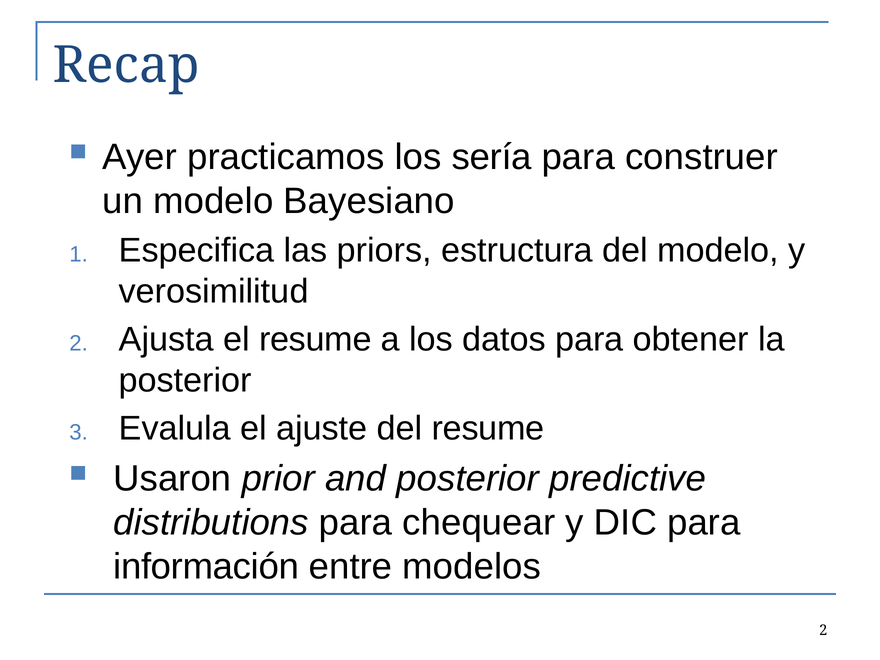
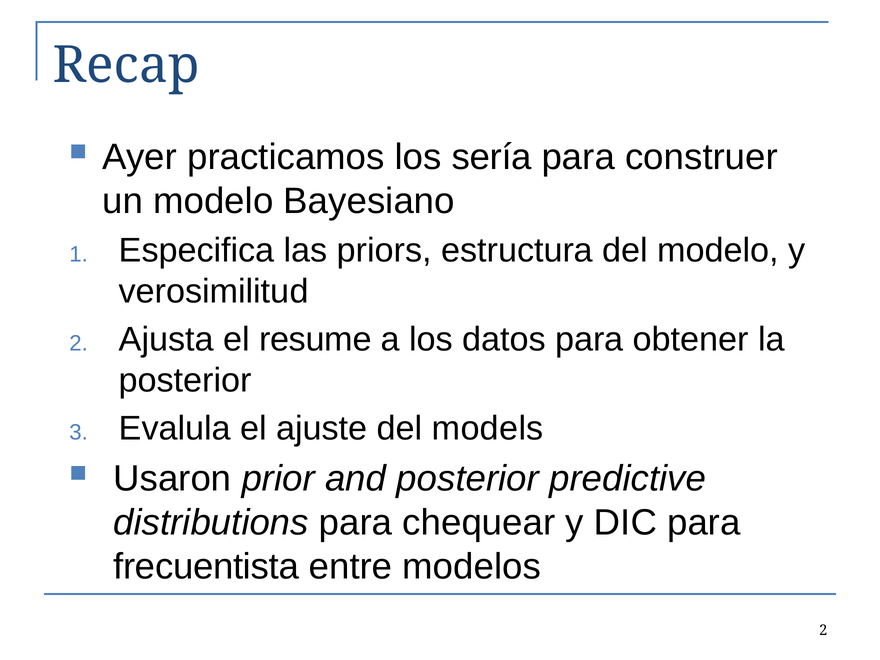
del resume: resume -> models (488, 428)
información: información -> frecuentista (206, 567)
